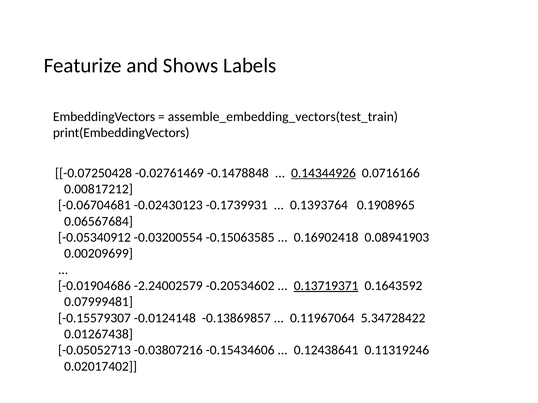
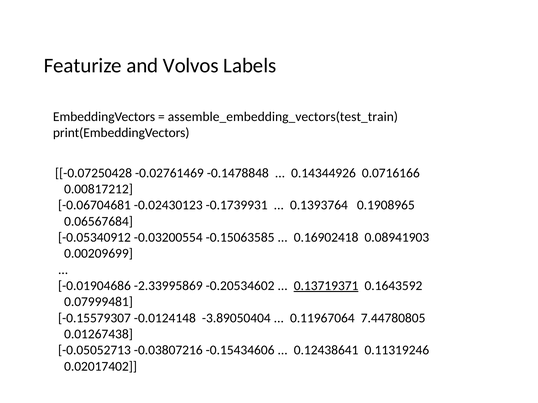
Shows: Shows -> Volvos (191, 66)
0.14344926 underline: present -> none (323, 173)
-2.24002579: -2.24002579 -> -2.33995869 (168, 286)
-0.13869857: -0.13869857 -> -3.89050404 (236, 318)
5.34728422: 5.34728422 -> 7.44780805 (393, 318)
